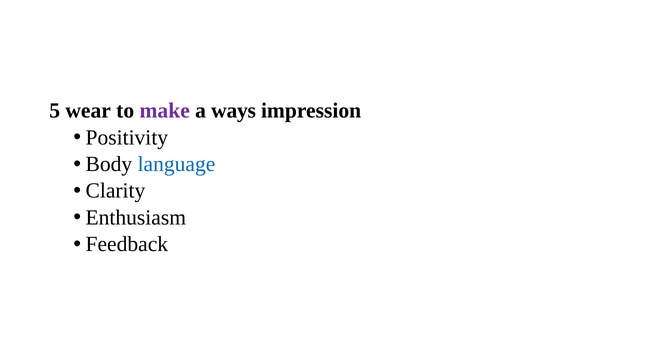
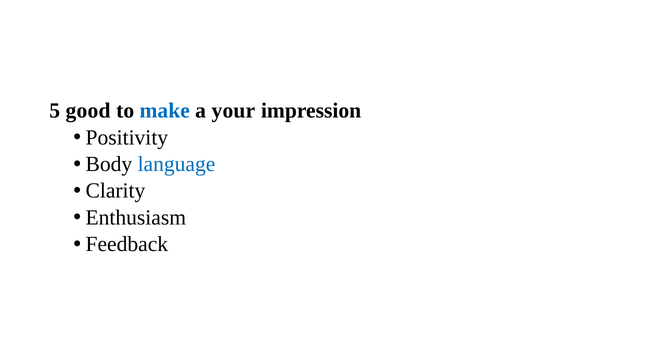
wear: wear -> good (88, 111)
make colour: purple -> blue (165, 111)
ways: ways -> your (233, 111)
